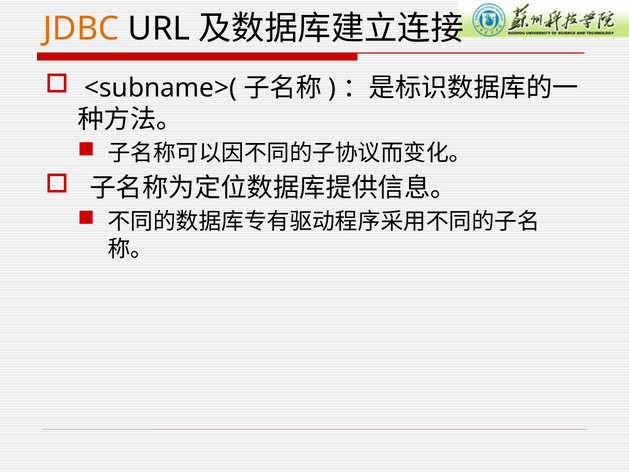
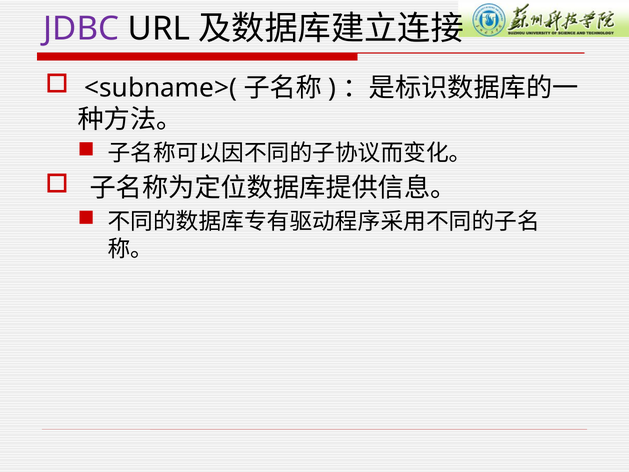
JDBC colour: orange -> purple (81, 29)
